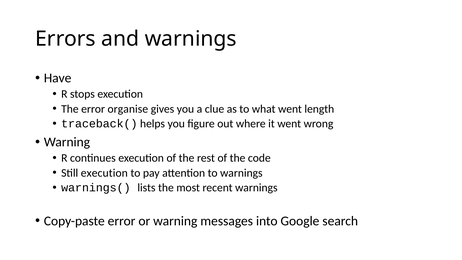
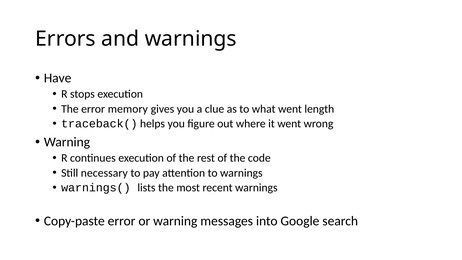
organise: organise -> memory (128, 109)
Still execution: execution -> necessary (104, 173)
